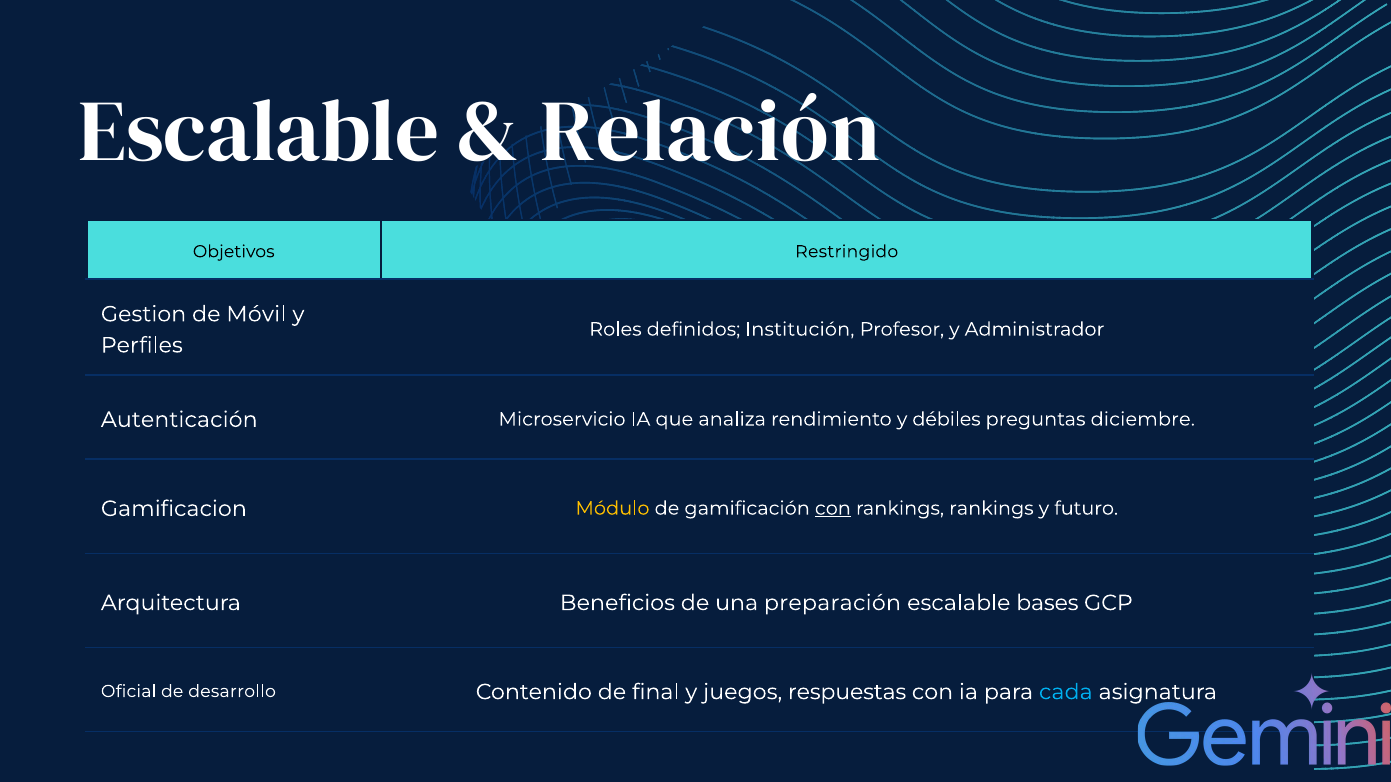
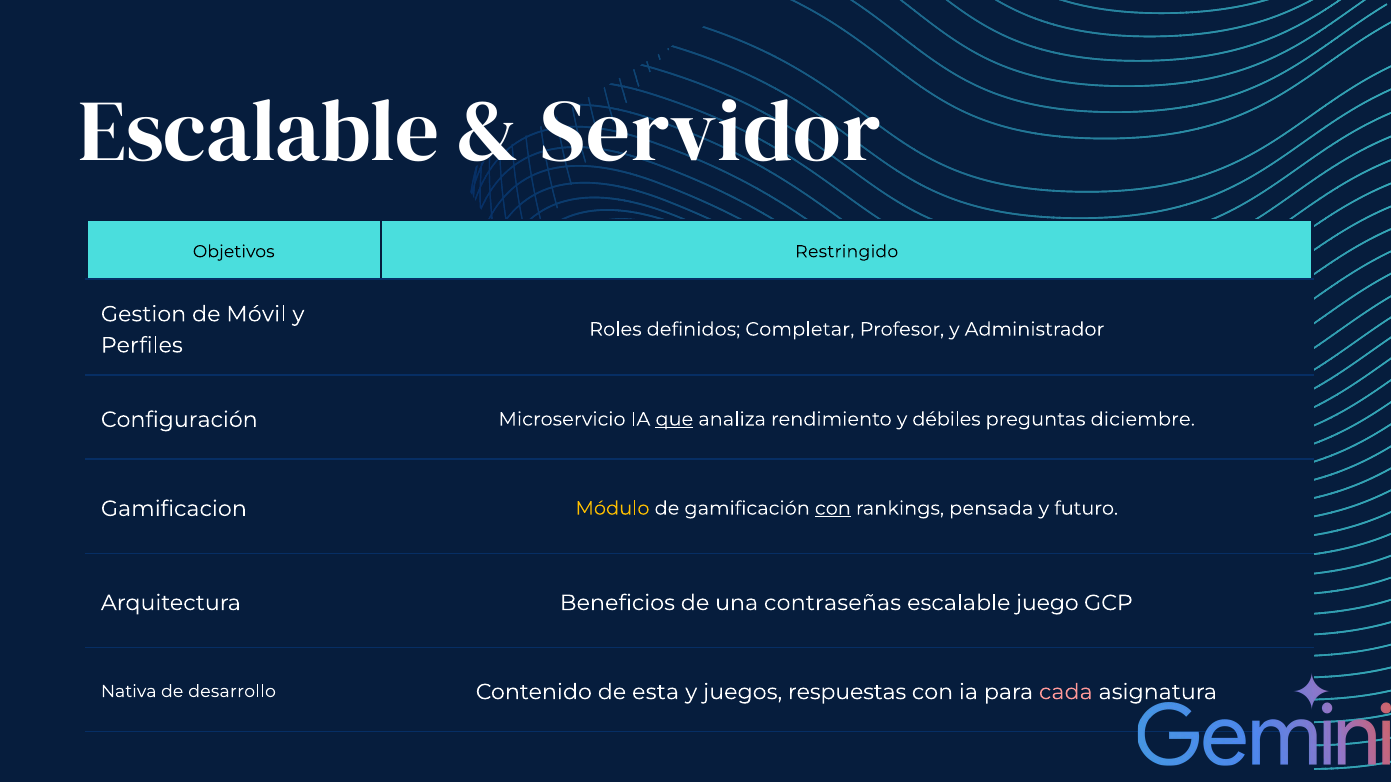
Relación: Relación -> Servidor (711, 132)
Institución: Institución -> Completar (800, 329)
Autenticación: Autenticación -> Configuración (179, 420)
que underline: none -> present (674, 419)
rankings rankings: rankings -> pensada (991, 509)
preparación: preparación -> contraseñas (833, 603)
bases: bases -> juego (1047, 603)
Oficial: Oficial -> Nativa (129, 692)
final: final -> esta (656, 692)
cada colour: light blue -> pink (1066, 692)
